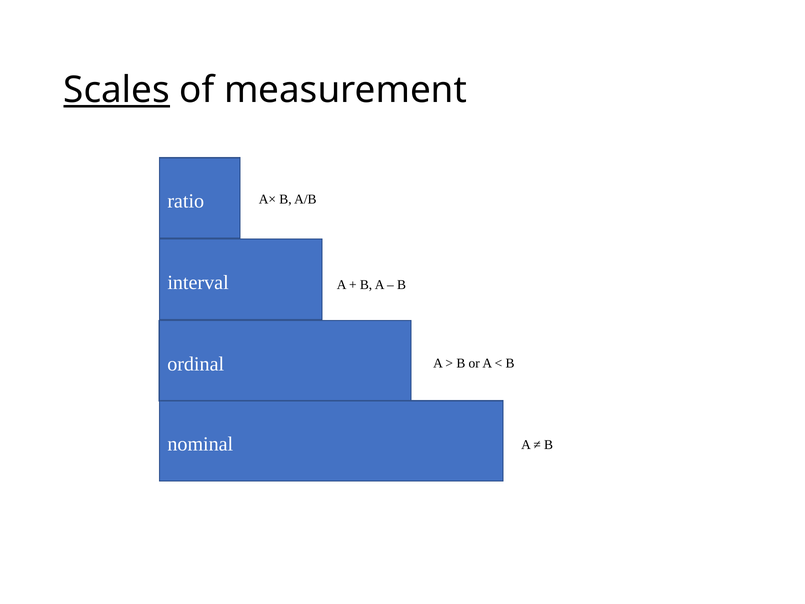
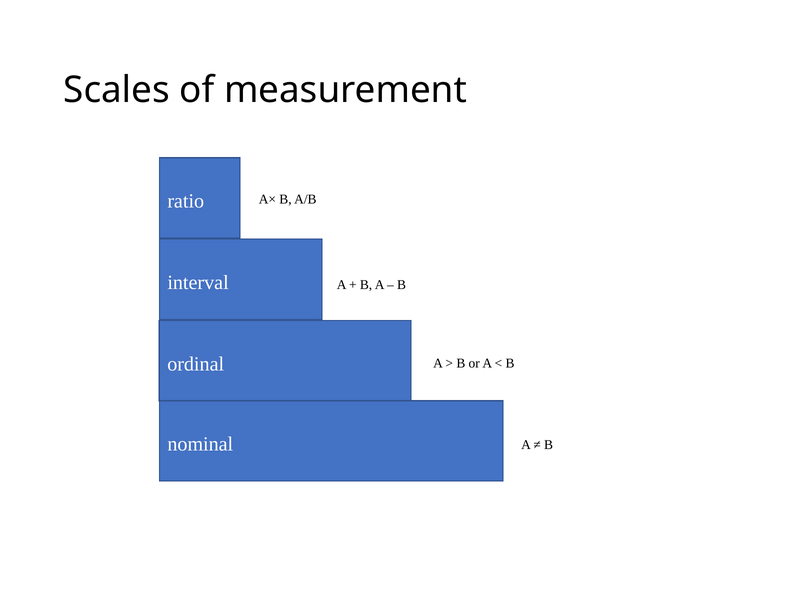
Scales underline: present -> none (117, 90)
